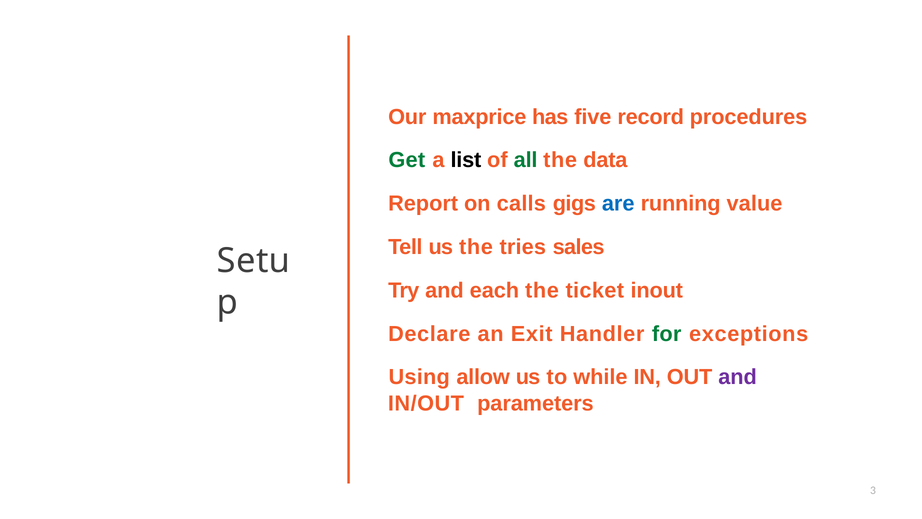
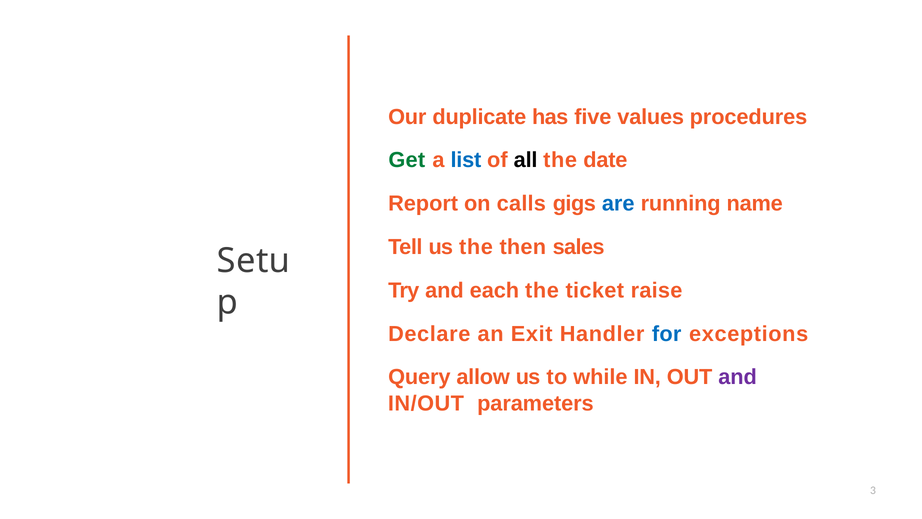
maxprice: maxprice -> duplicate (479, 117)
record: record -> values (651, 117)
list colour: black -> blue (466, 160)
all colour: green -> black (526, 160)
data: data -> date (605, 160)
value: value -> name (755, 203)
tries: tries -> then (523, 247)
inout: inout -> raise (657, 290)
for colour: green -> blue (667, 334)
Using: Using -> Query (419, 377)
